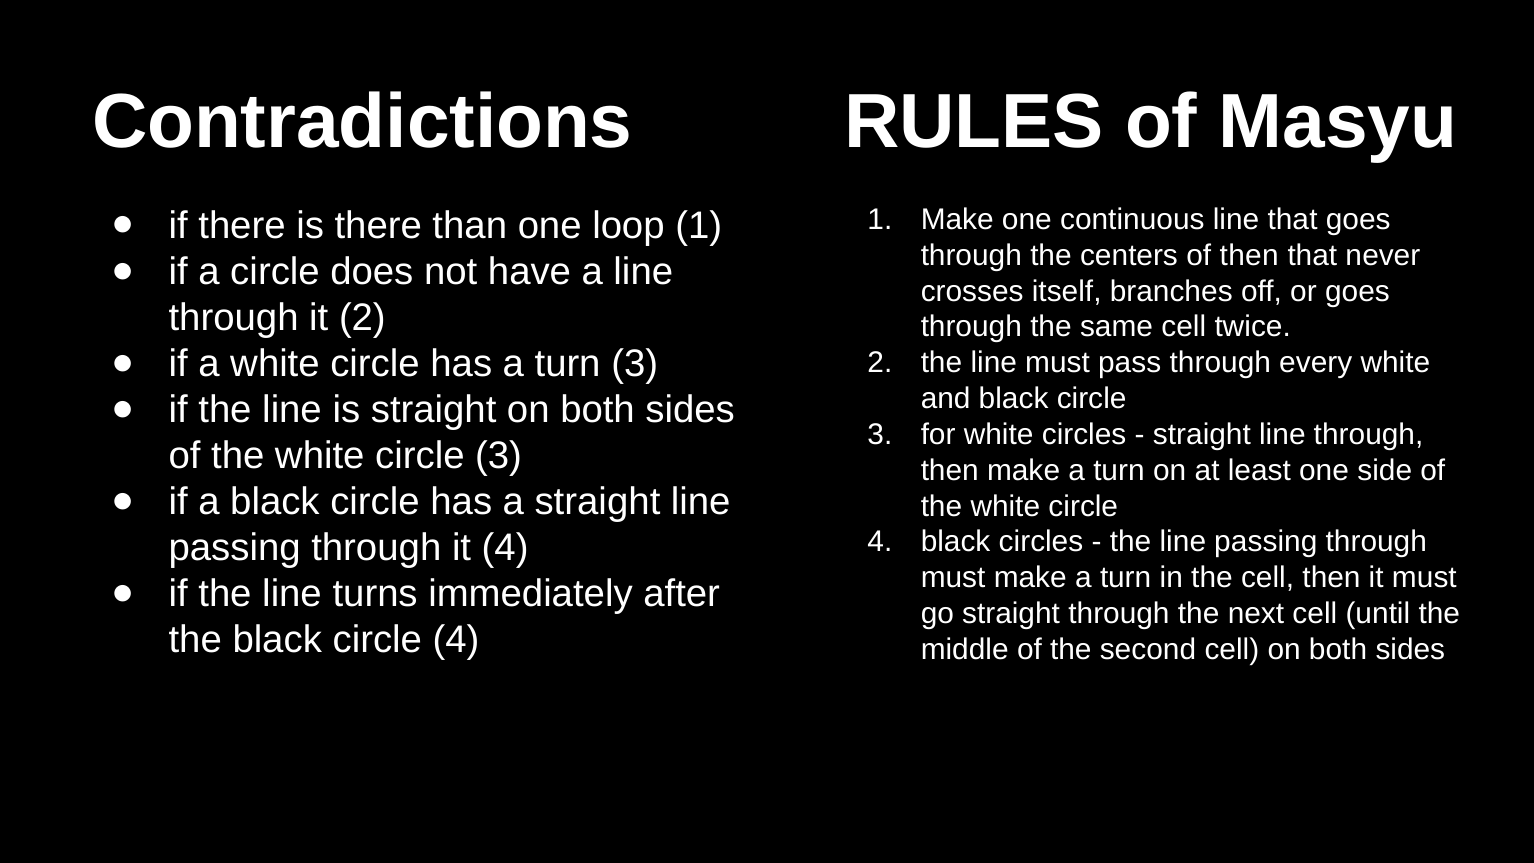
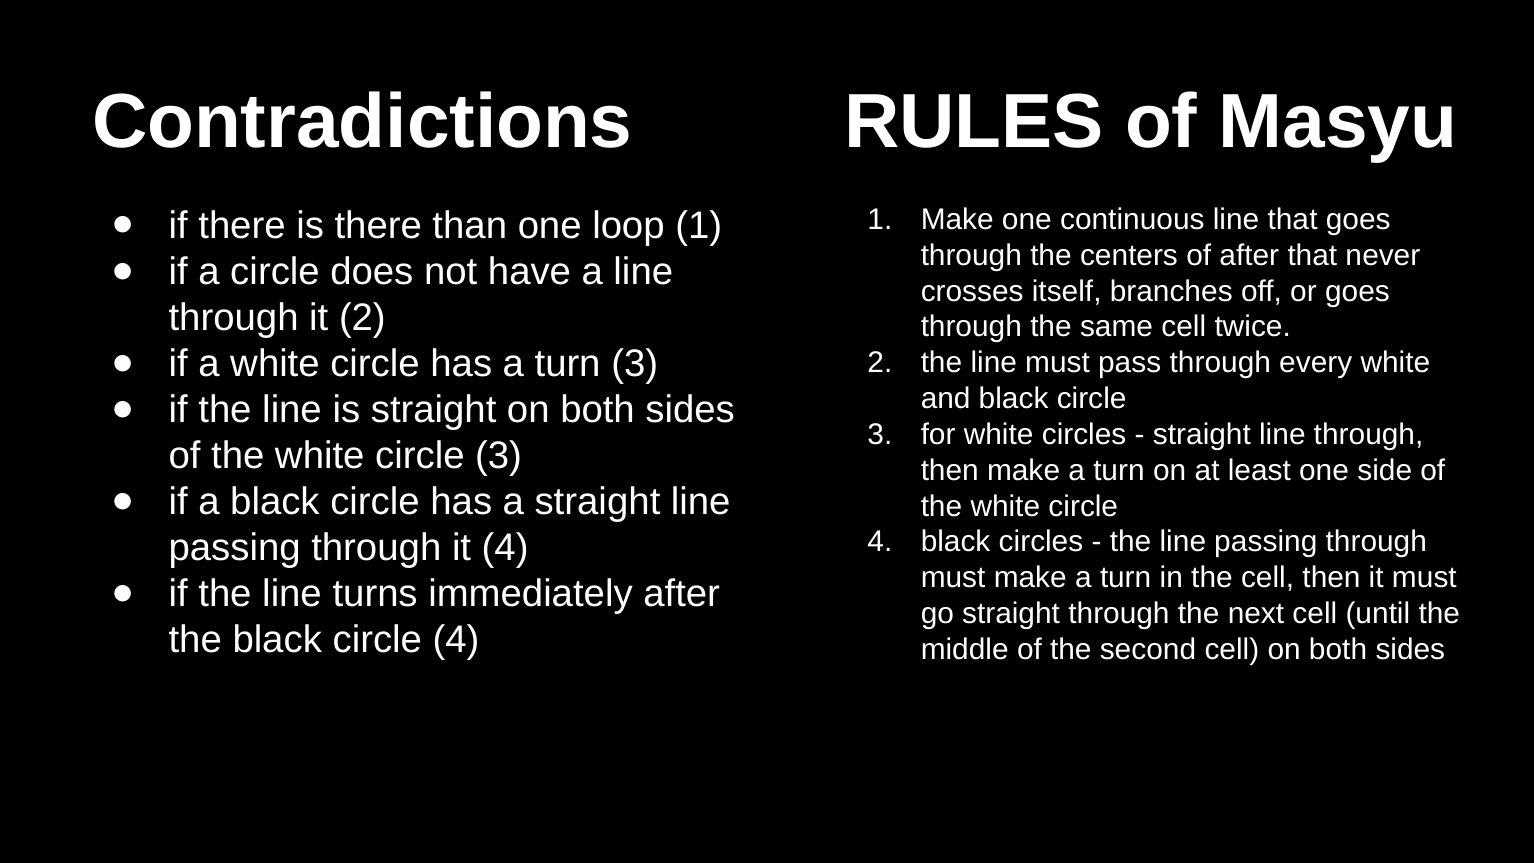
of then: then -> after (1249, 255)
